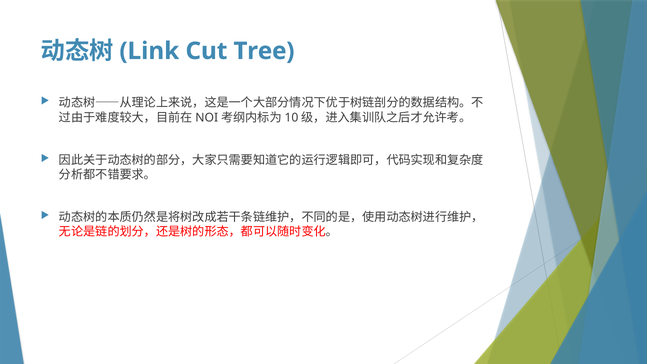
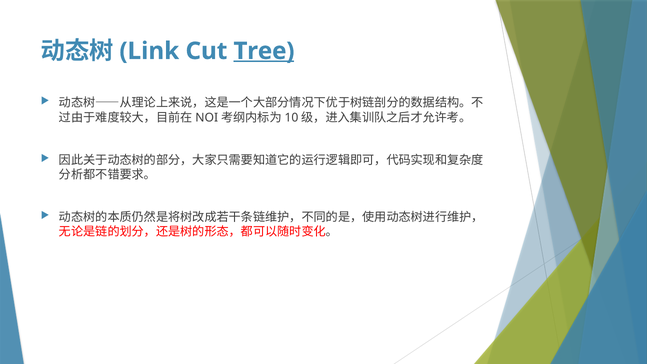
Tree underline: none -> present (264, 51)
